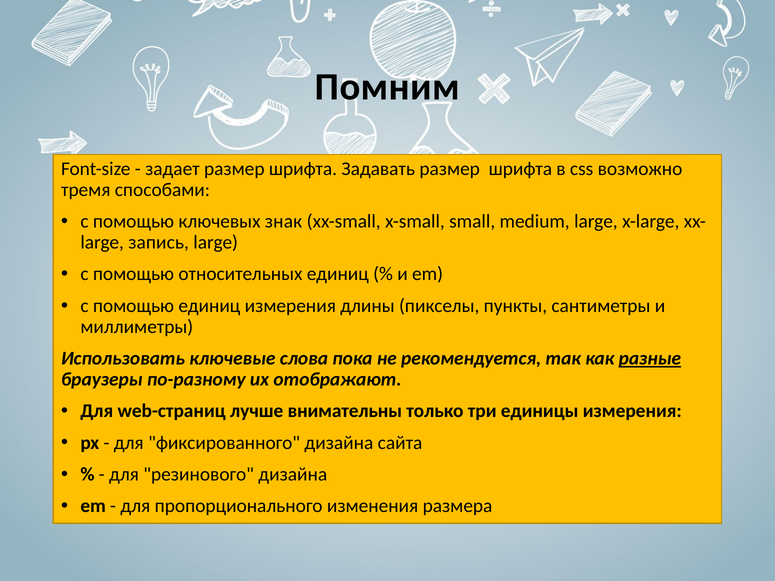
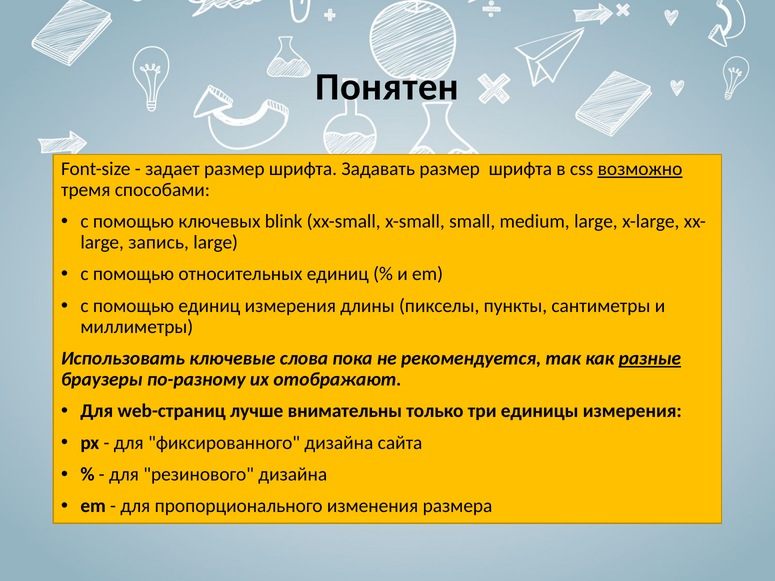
Помним: Помним -> Понятен (387, 87)
возможно underline: none -> present (640, 169)
знак: знак -> blink (284, 222)
